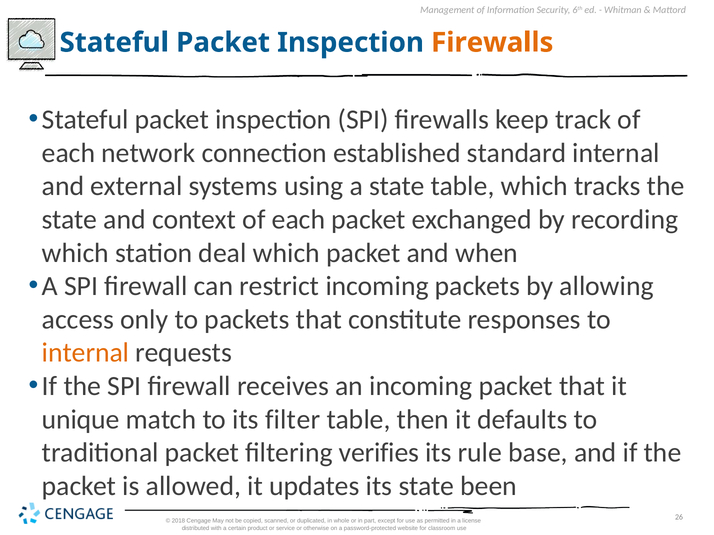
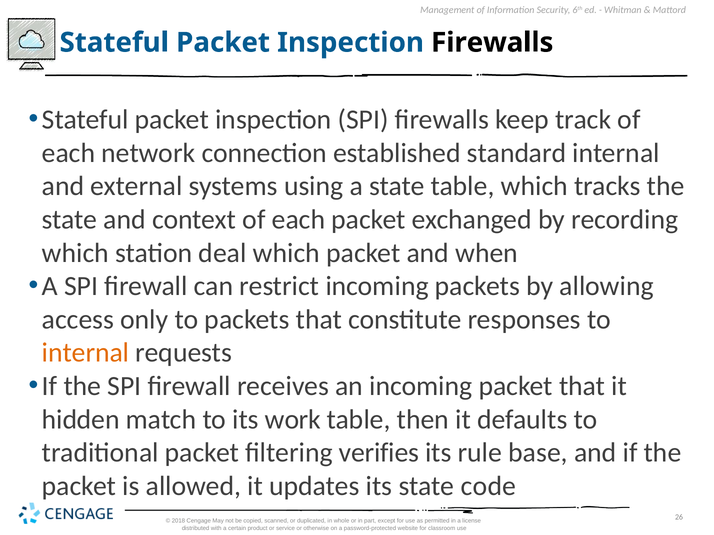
Firewalls colour: orange -> black (492, 43)
unique: unique -> hidden (81, 420)
filter: filter -> work (293, 420)
been: been -> code (488, 486)
